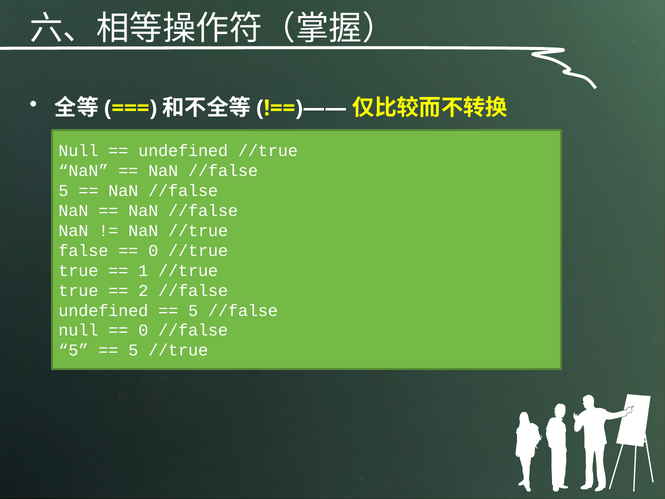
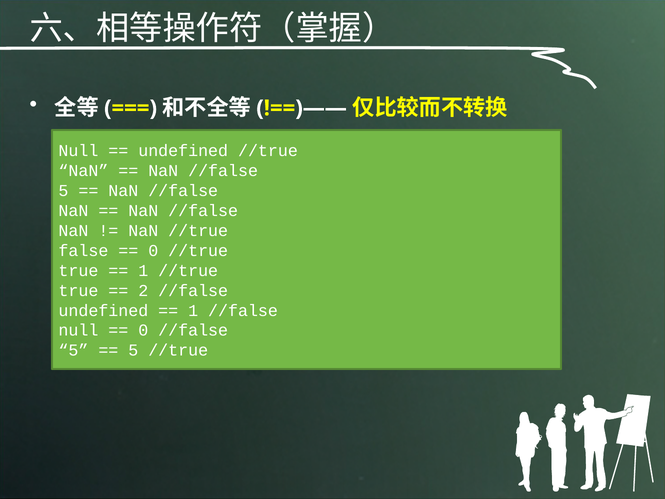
5: 5 -> 1 (193, 310)
